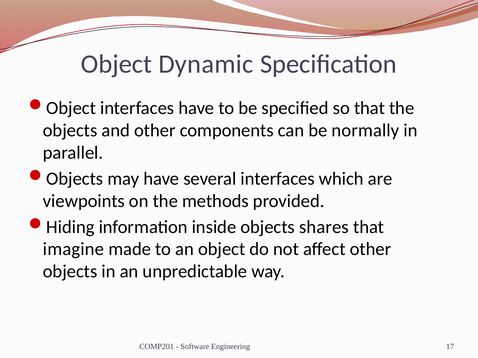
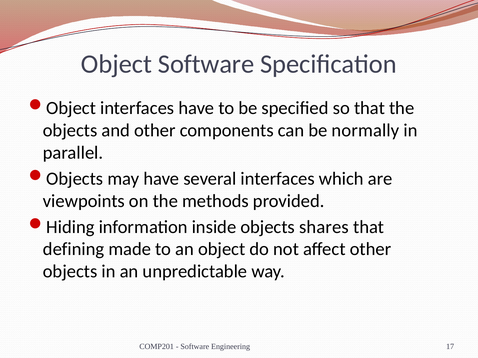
Object Dynamic: Dynamic -> Software (206, 64)
imagine: imagine -> defining (74, 250)
